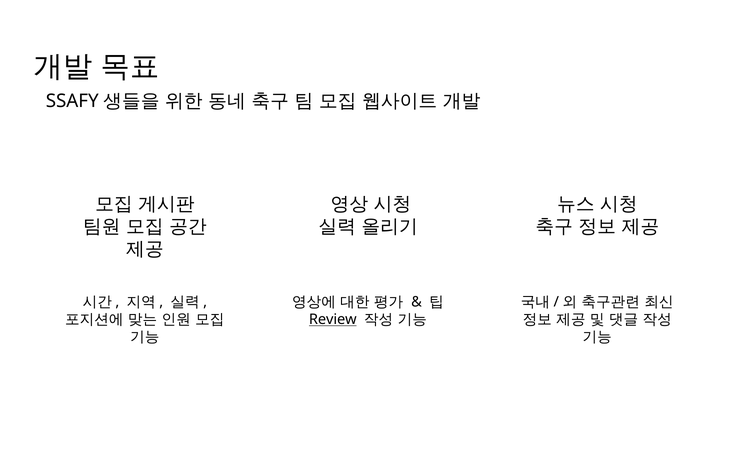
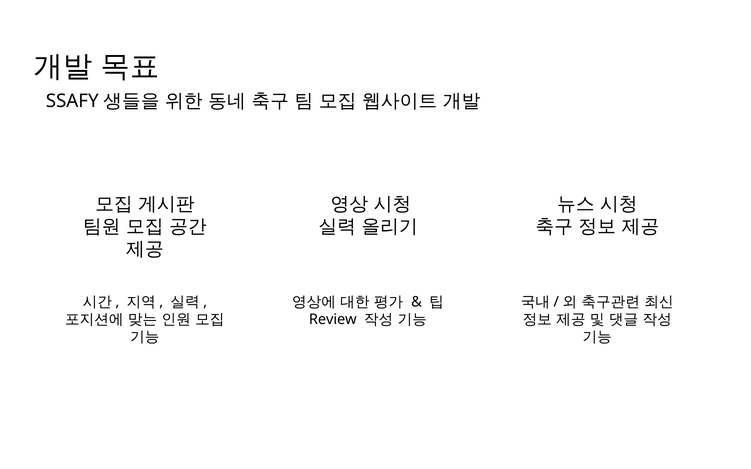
Review underline: present -> none (333, 320)
